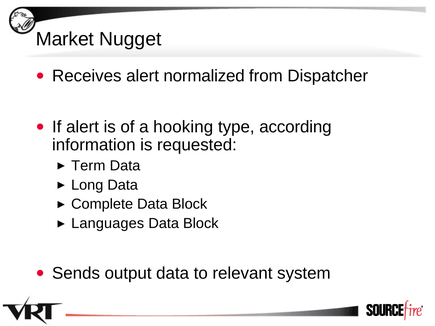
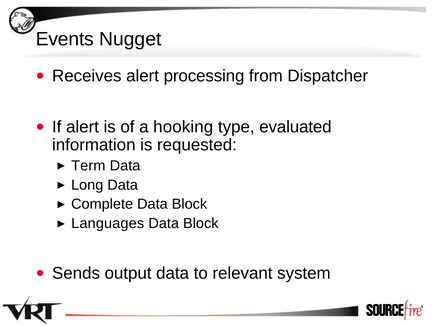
Market: Market -> Events (65, 39)
normalized: normalized -> processing (204, 76)
according: according -> evaluated (295, 127)
